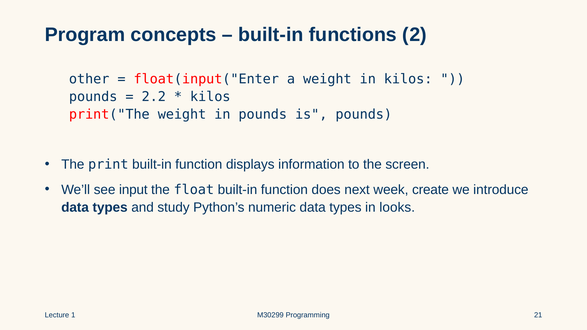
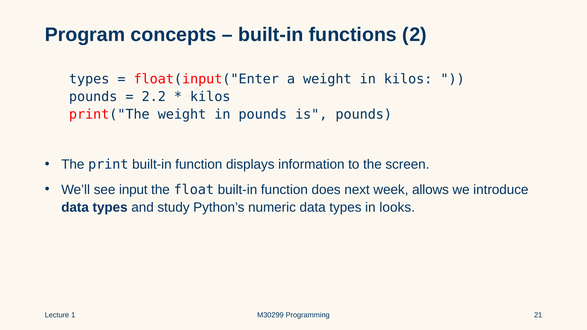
other: other -> types (89, 79)
create: create -> allows (430, 190)
